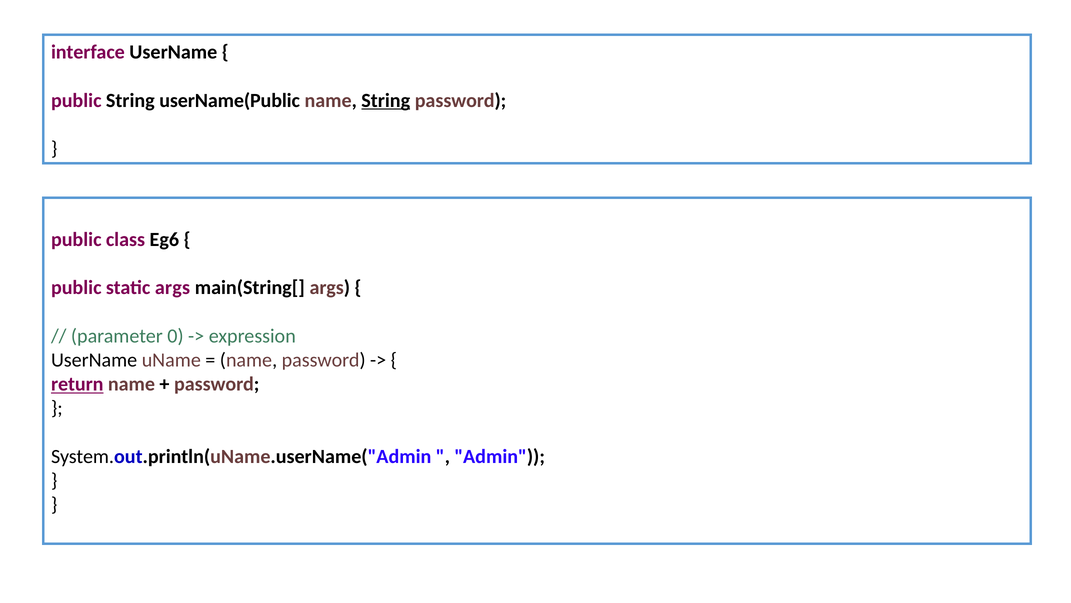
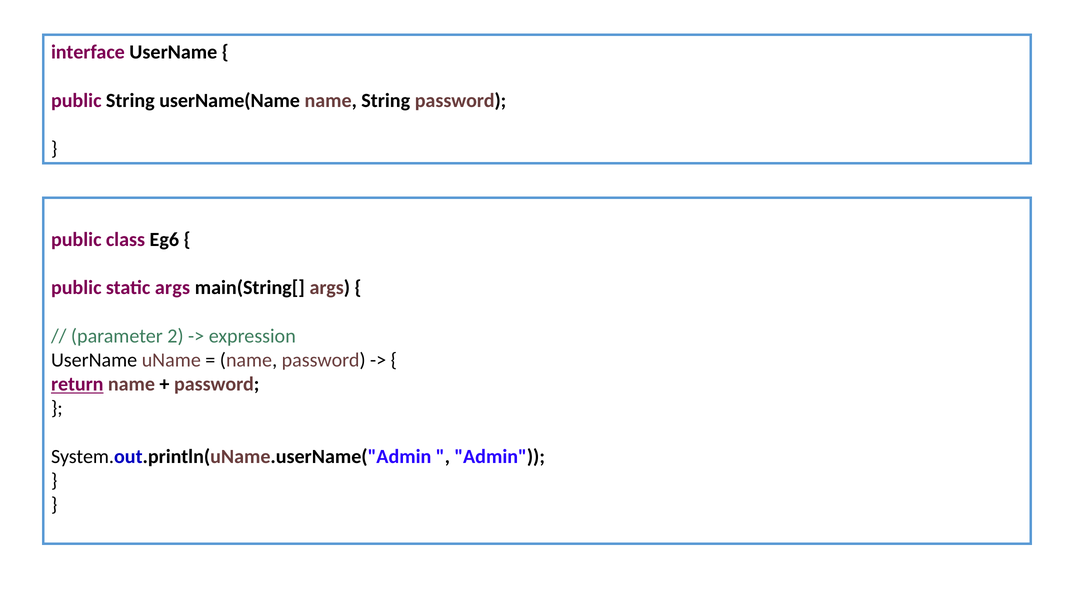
userName(Public: userName(Public -> userName(Name (230, 100)
String underline: present -> none (386, 100)
0: 0 -> 2 (175, 336)
